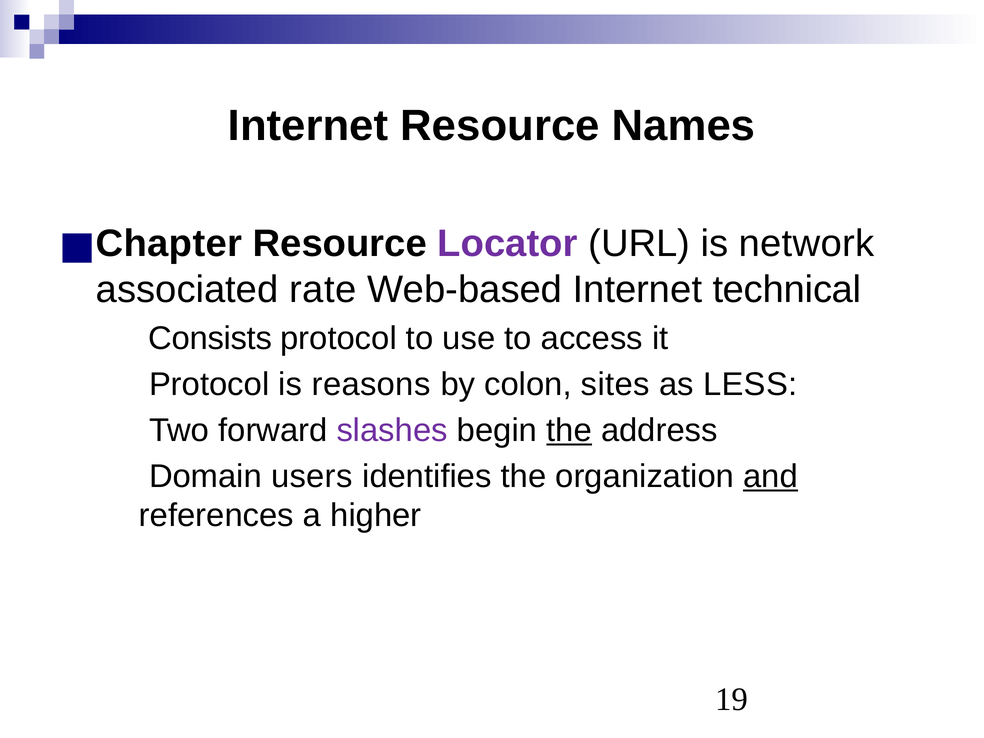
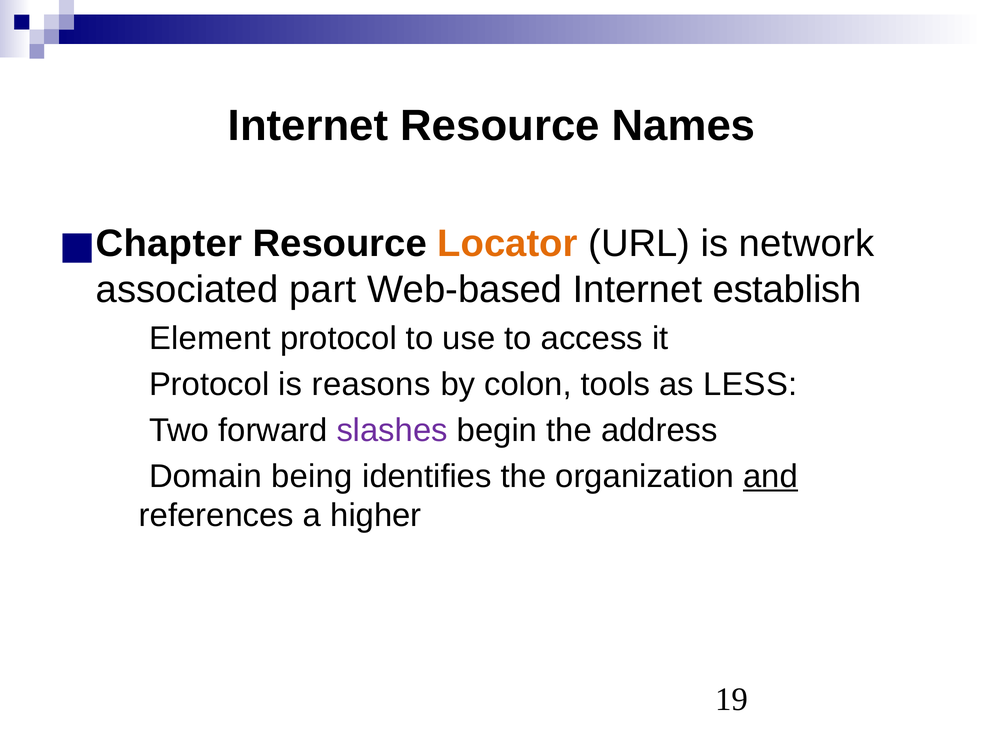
Locator colour: purple -> orange (508, 244)
rate: rate -> part (323, 290)
technical: technical -> establish (787, 290)
Consists: Consists -> Element (210, 339)
sites: sites -> tools (615, 384)
the underline: present -> none (569, 430)
users: users -> being (312, 476)
